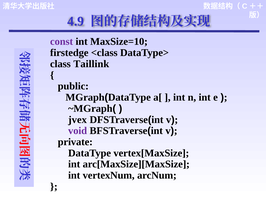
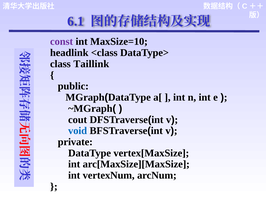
4.9: 4.9 -> 6.1 (76, 21)
firstedge: firstedge -> headlink (69, 53)
jvex: jvex -> cout (78, 120)
void colour: purple -> blue (78, 131)
